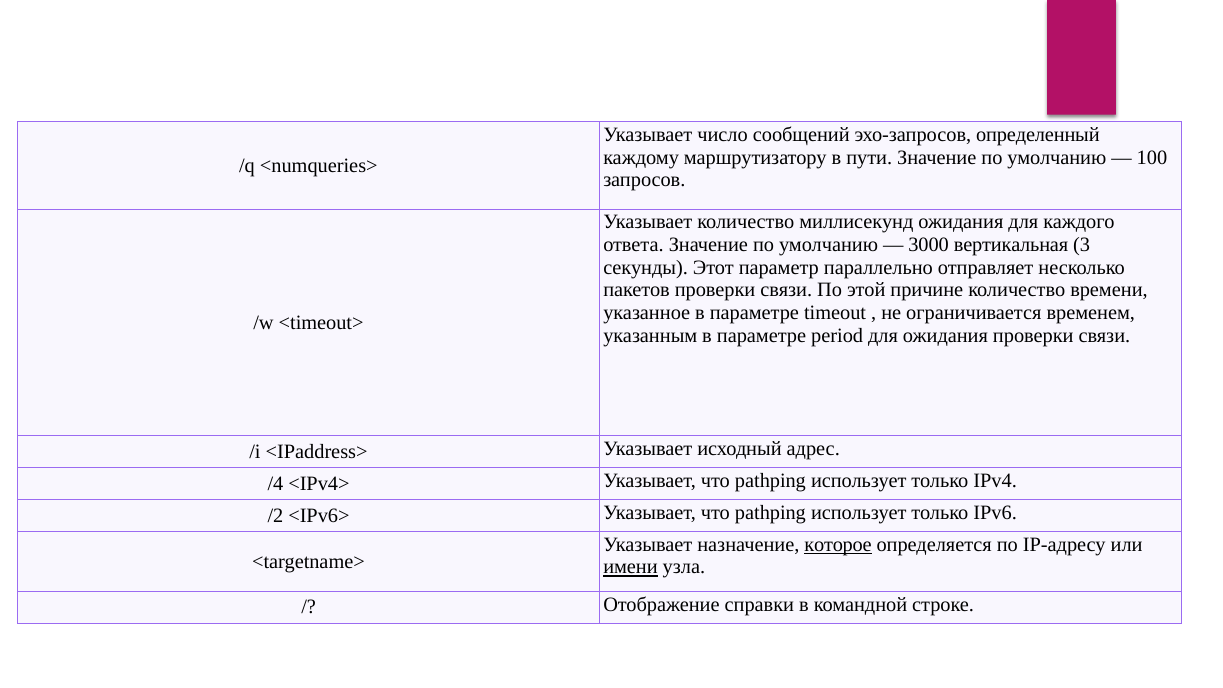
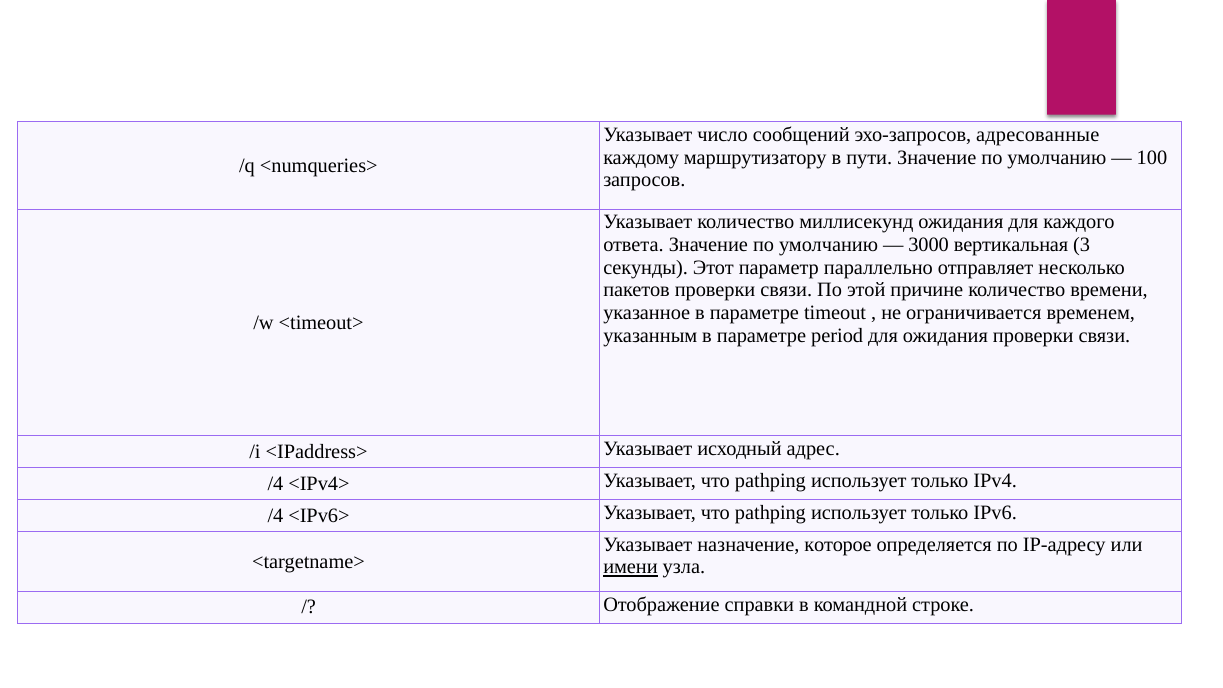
определенный: определенный -> адресованные (1038, 135)
/2: /2 -> /4 (275, 515)
которое underline: present -> none (838, 545)
